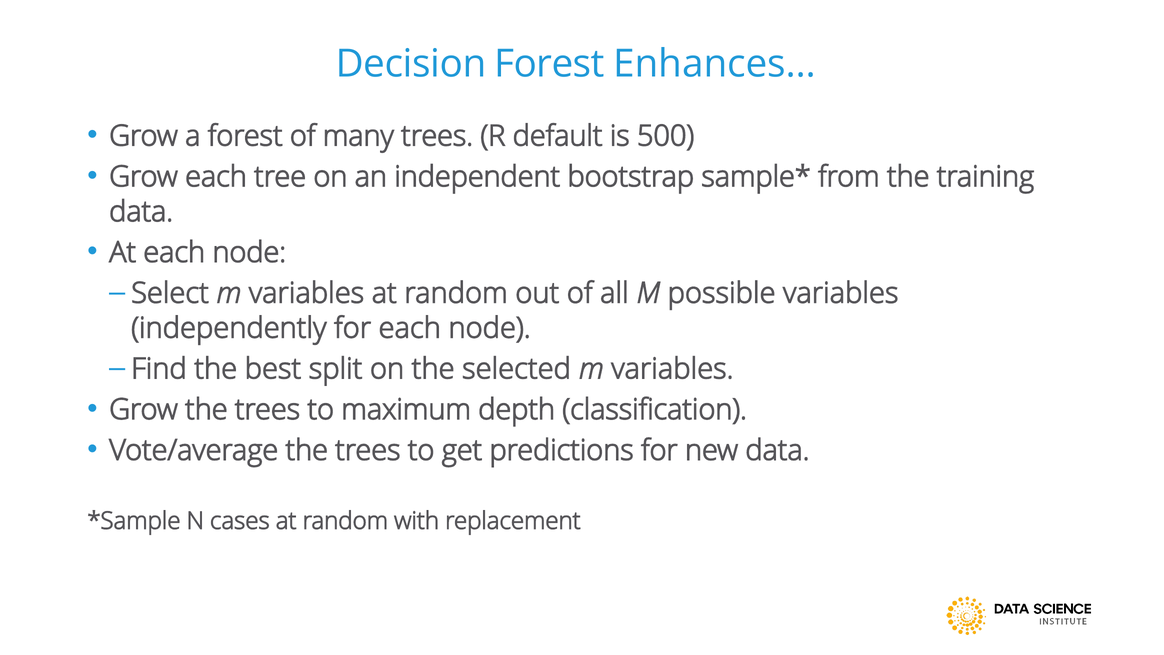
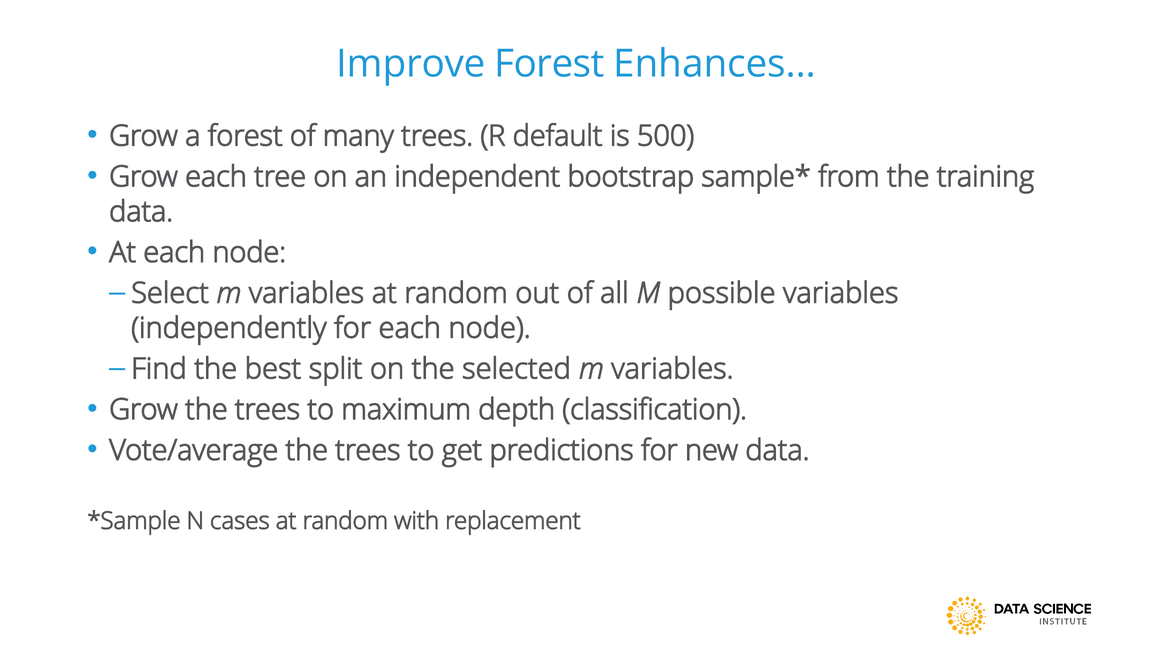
Decision: Decision -> Improve (411, 64)
